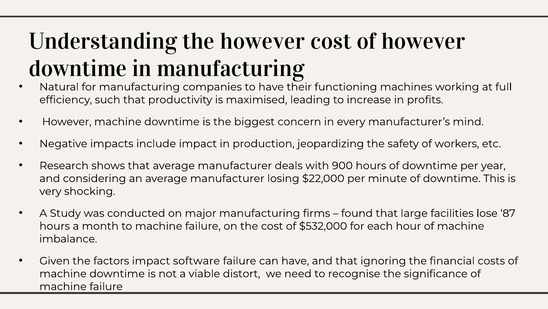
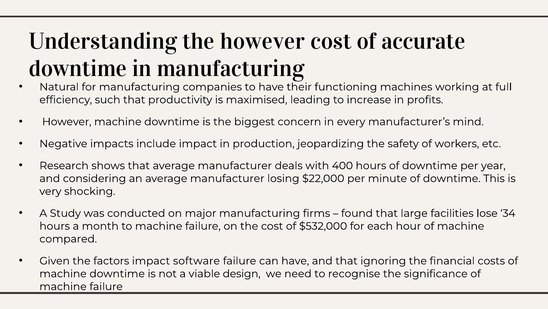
of however: however -> accurate (423, 41)
900: 900 -> 400 (342, 165)
87: 87 -> 34 (508, 213)
imbalance: imbalance -> compared (68, 238)
distort: distort -> design (242, 273)
